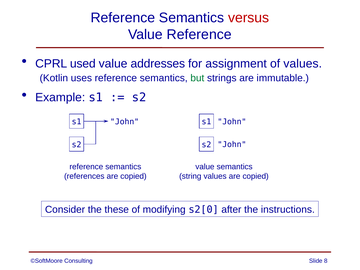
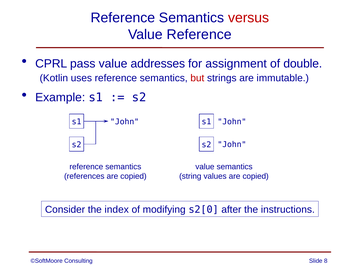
used: used -> pass (83, 64)
of values: values -> double (303, 64)
but colour: green -> red (197, 78)
these: these -> index (117, 209)
